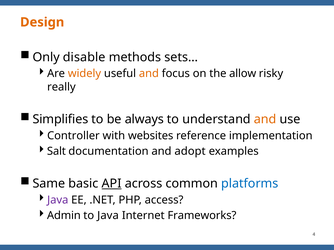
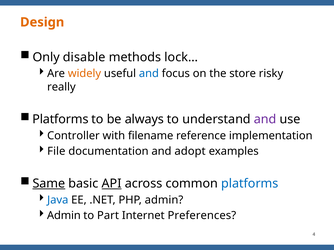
sets…: sets… -> lock… (181, 57)
and colour: orange -> blue (149, 74)
allow: allow -> store (243, 74)
Simplifies: Simplifies -> Platforms (60, 120)
and colour: orange -> purple (265, 120)
websites: websites -> filename (151, 136)
Salt: Salt -> File (56, 151)
Same underline: none -> present (49, 184)
Java colour: purple -> blue (58, 200)
PHP access: access -> admin (164, 200)
to Java: Java -> Part (108, 216)
Frameworks: Frameworks -> Preferences (202, 216)
